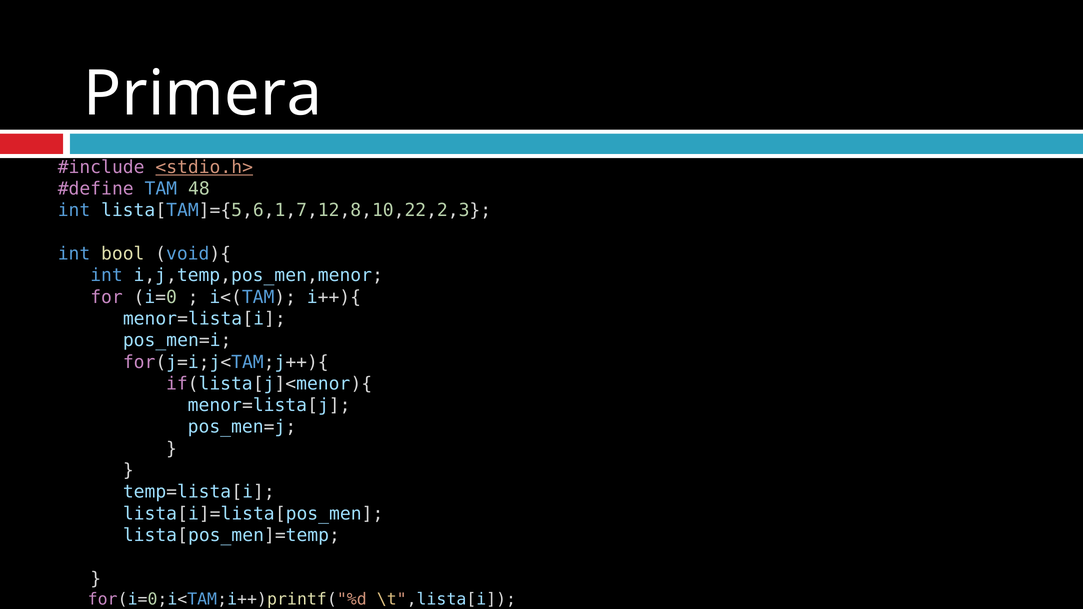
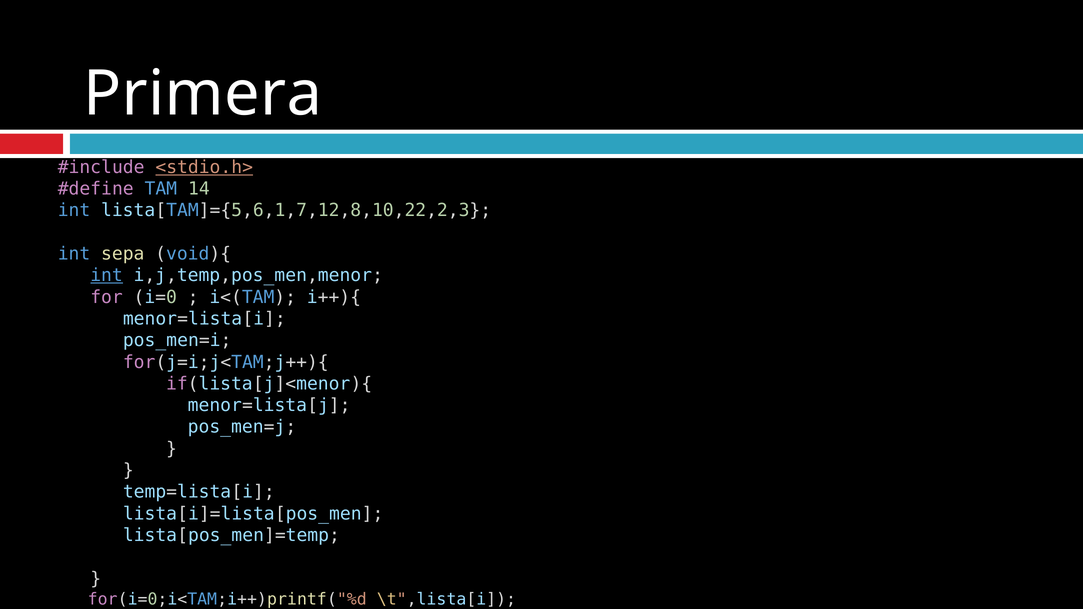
48: 48 -> 14 (199, 189)
bool: bool -> sepa (123, 254)
int underline: none -> present (107, 276)
